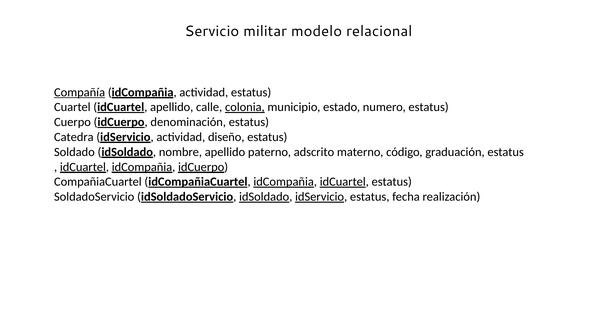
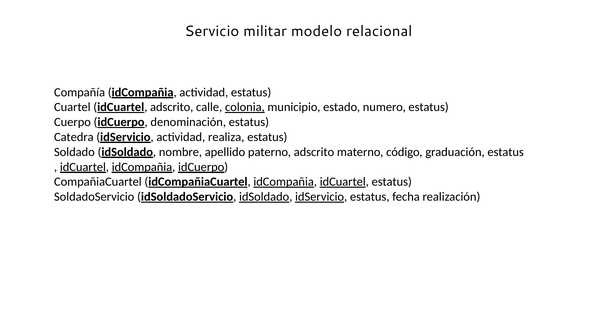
Compañía underline: present -> none (80, 92)
idCuartel apellido: apellido -> adscrito (172, 107)
diseño: diseño -> realiza (226, 137)
